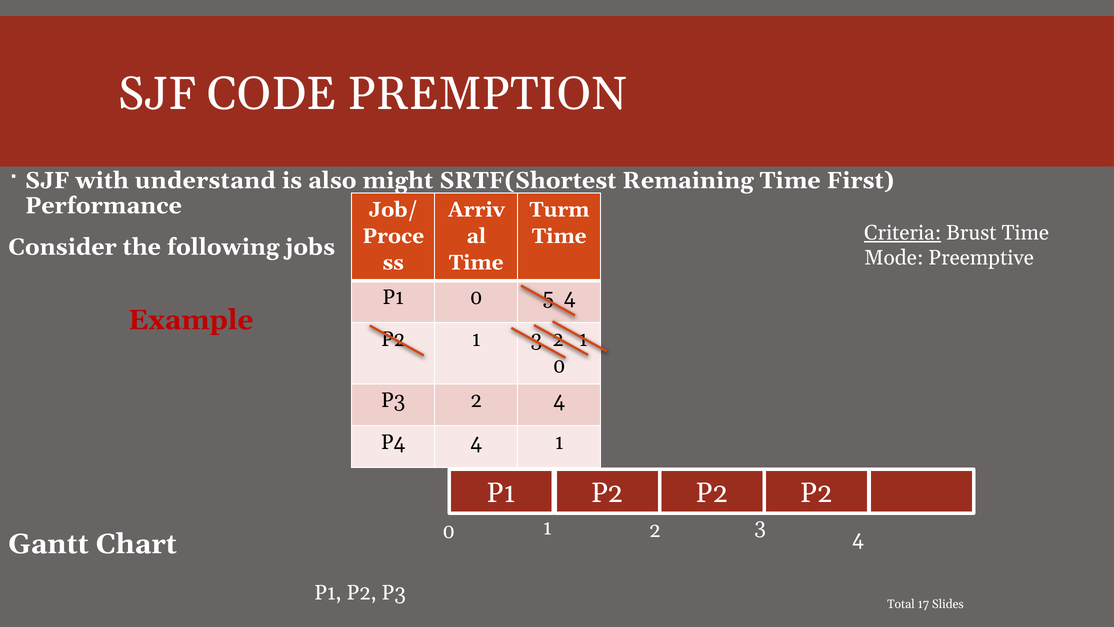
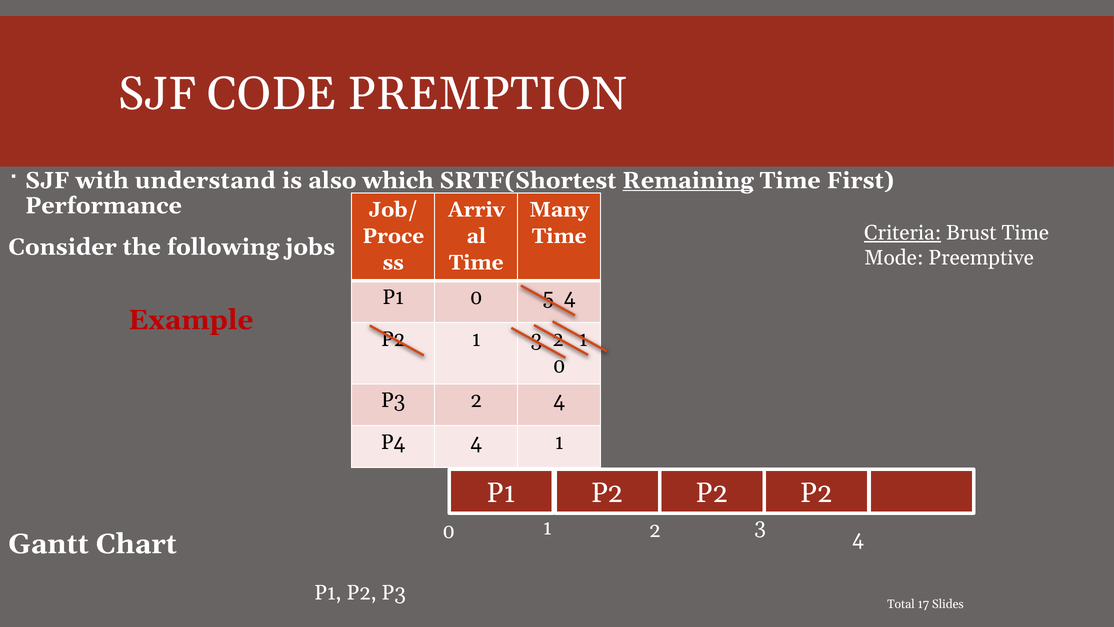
might: might -> which (398, 180)
Remaining underline: none -> present (688, 180)
Turm: Turm -> Many (559, 210)
